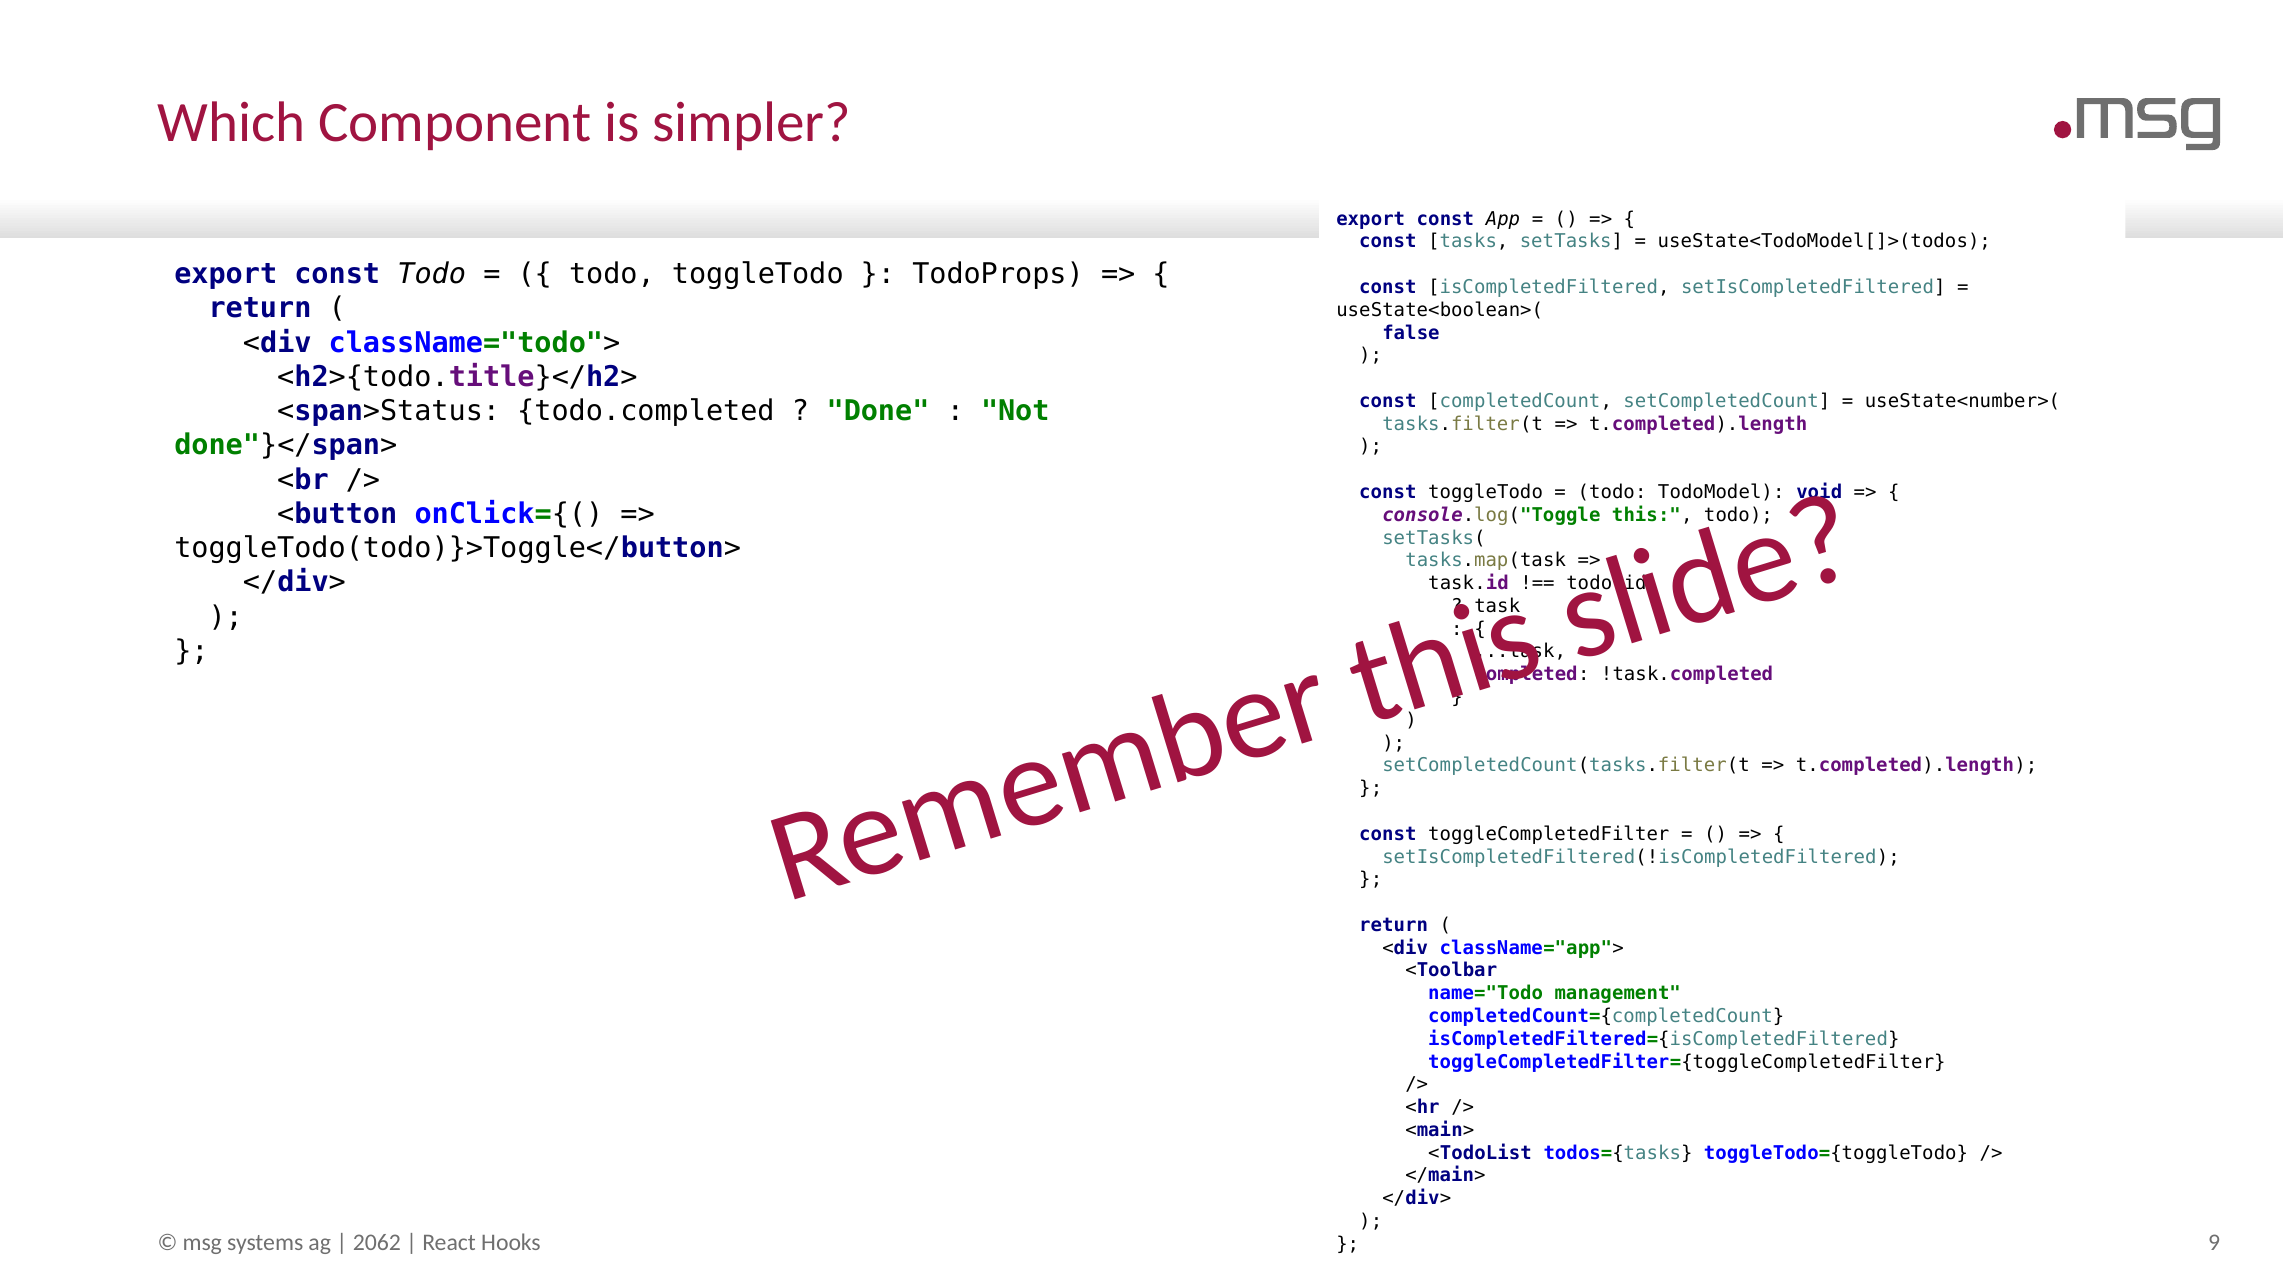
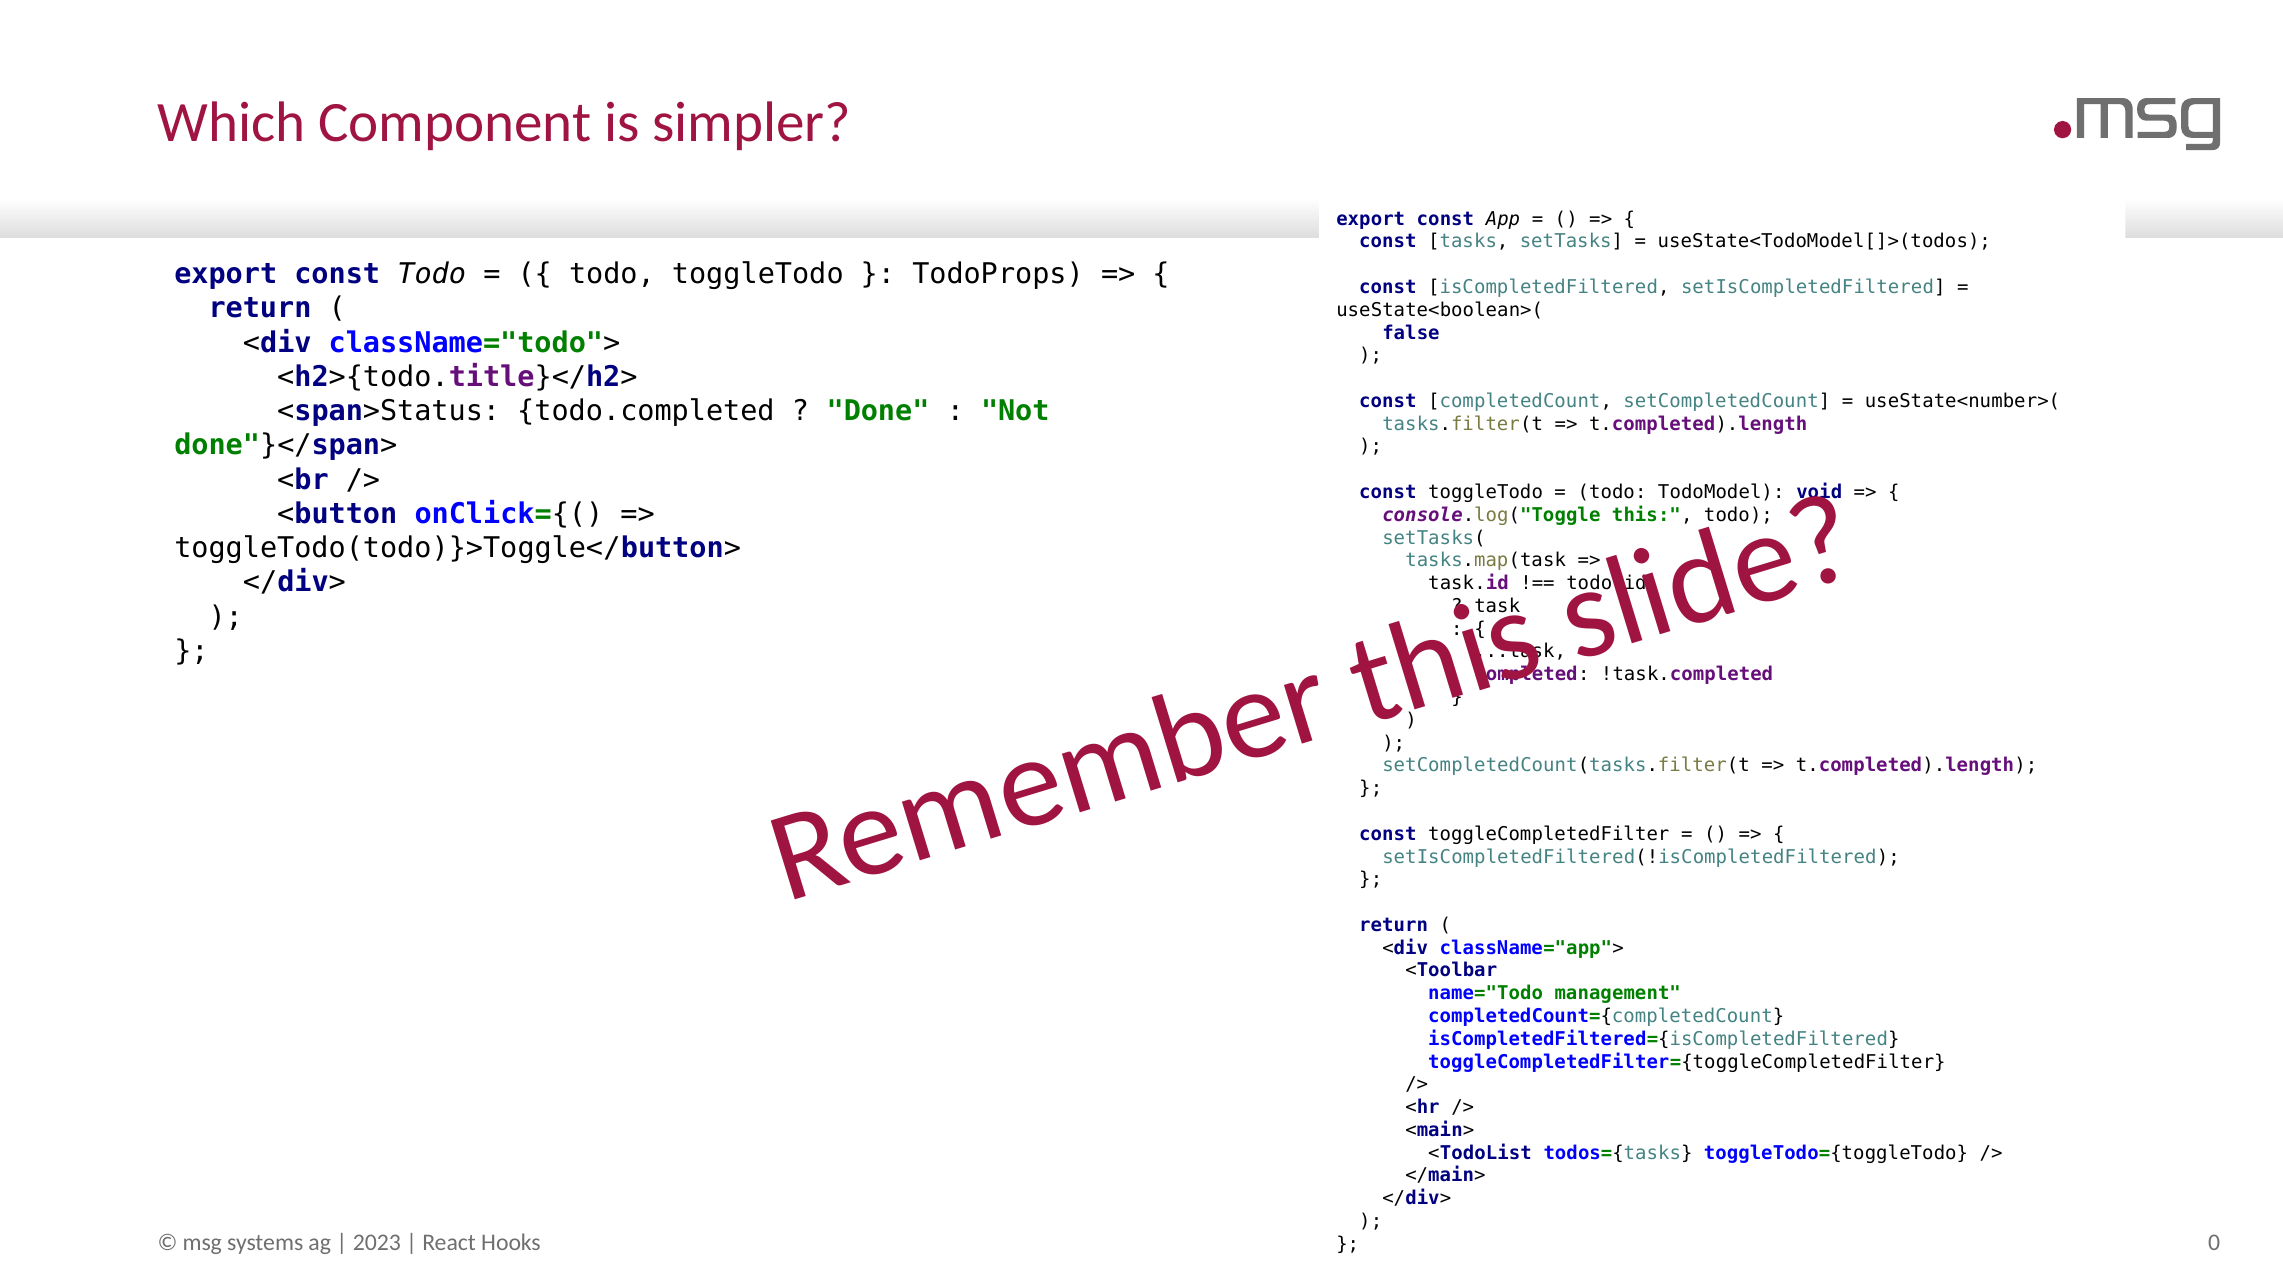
2062: 2062 -> 2023 (377, 1242)
9: 9 -> 0 (2214, 1242)
